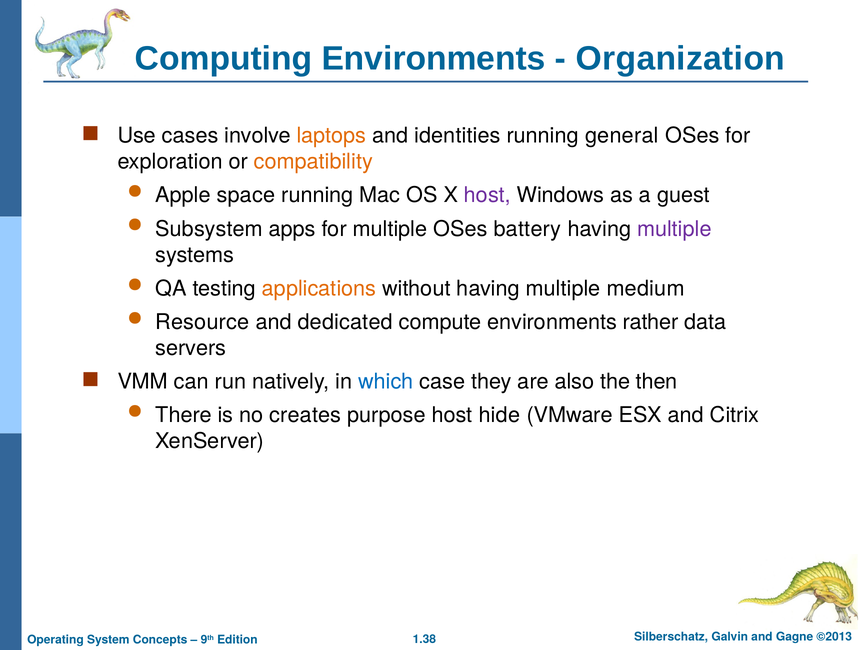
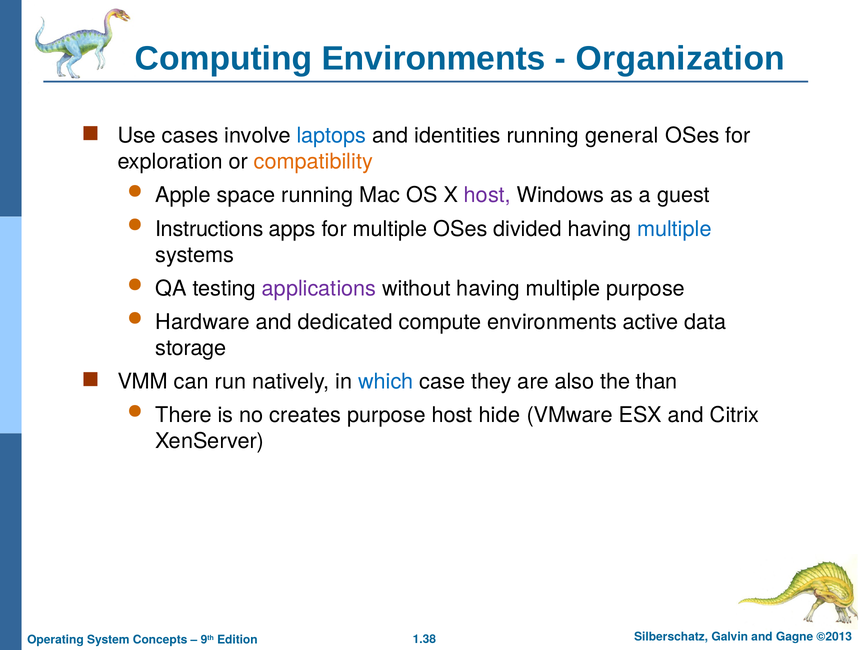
laptops colour: orange -> blue (331, 136)
Subsystem: Subsystem -> Instructions (209, 229)
battery: battery -> divided (528, 229)
multiple colour: purple -> blue (674, 229)
applications colour: orange -> purple (319, 288)
multiple medium: medium -> purpose (646, 288)
Resource: Resource -> Hardware (202, 322)
rather: rather -> active (651, 322)
servers: servers -> storage (191, 348)
then: then -> than (657, 381)
